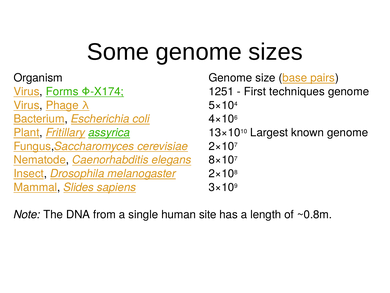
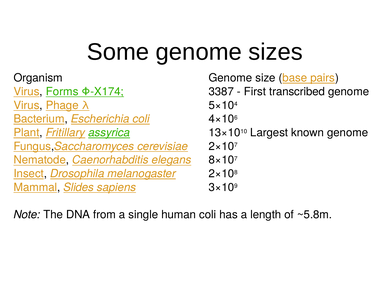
1251: 1251 -> 3387 (221, 91)
techniques: techniques -> transcribed (297, 91)
human site: site -> coli (208, 214)
~0.8m: ~0.8m -> ~5.8m (315, 214)
